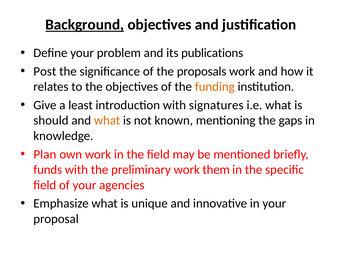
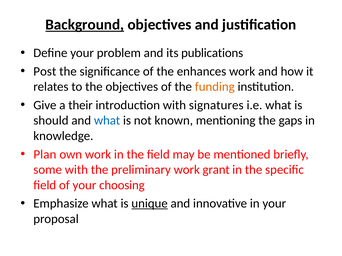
proposals: proposals -> enhances (202, 72)
least: least -> their (81, 105)
what colour: orange -> blue (107, 121)
funds: funds -> some (48, 170)
them: them -> grant (216, 170)
agencies: agencies -> choosing (122, 185)
unique underline: none -> present (150, 204)
